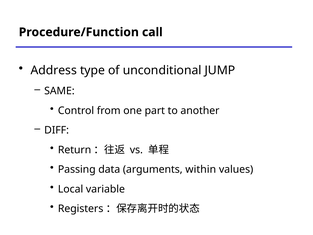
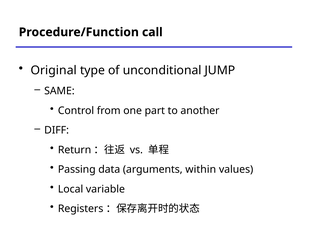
Address: Address -> Original (54, 70)
